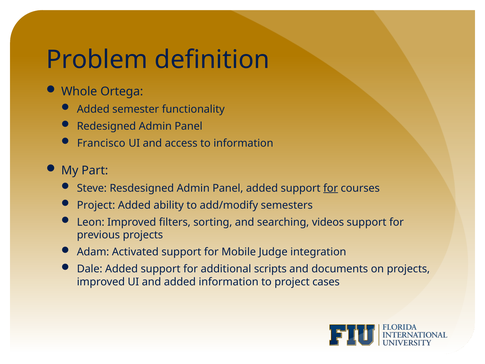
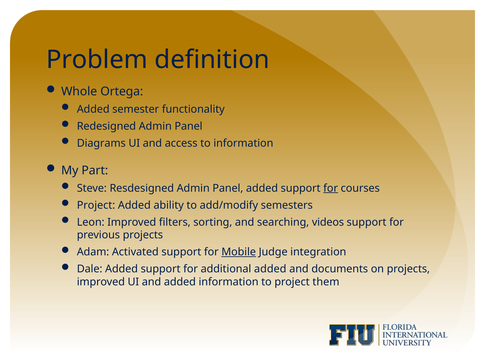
Francisco: Francisco -> Diagrams (101, 143)
Mobile underline: none -> present (239, 252)
additional scripts: scripts -> added (270, 269)
cases: cases -> them (326, 282)
